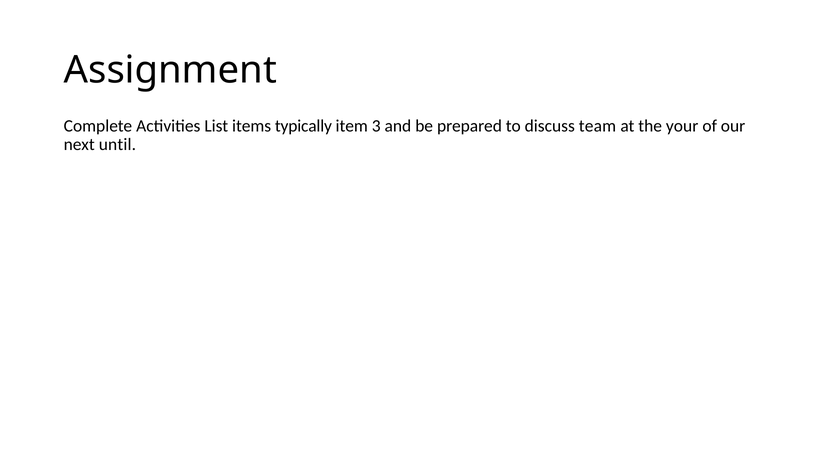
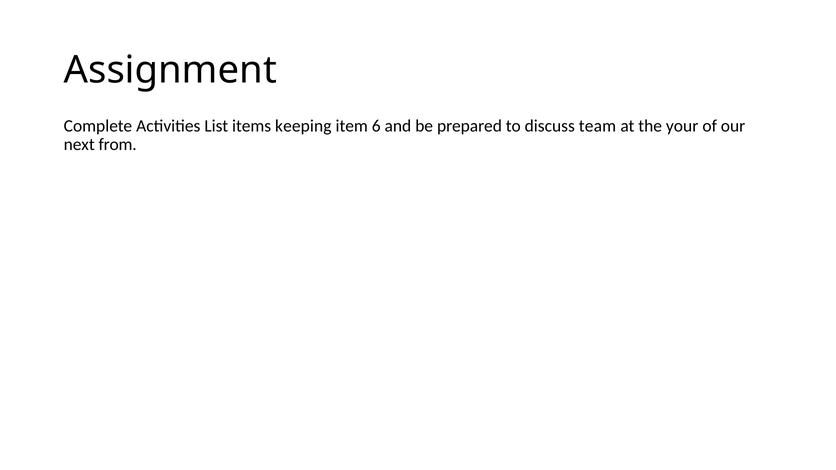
typically: typically -> keeping (303, 126)
3: 3 -> 6 (376, 126)
until: until -> from (118, 145)
